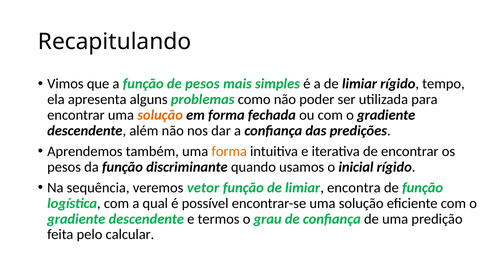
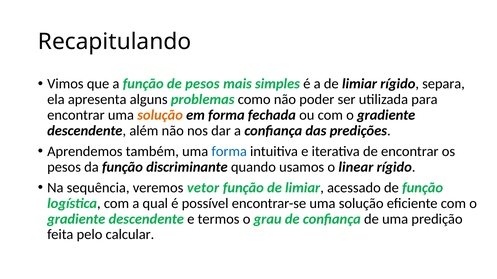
tempo: tempo -> separa (444, 84)
forma colour: orange -> blue (229, 152)
inicial: inicial -> linear (356, 167)
encontra: encontra -> acessado (354, 188)
